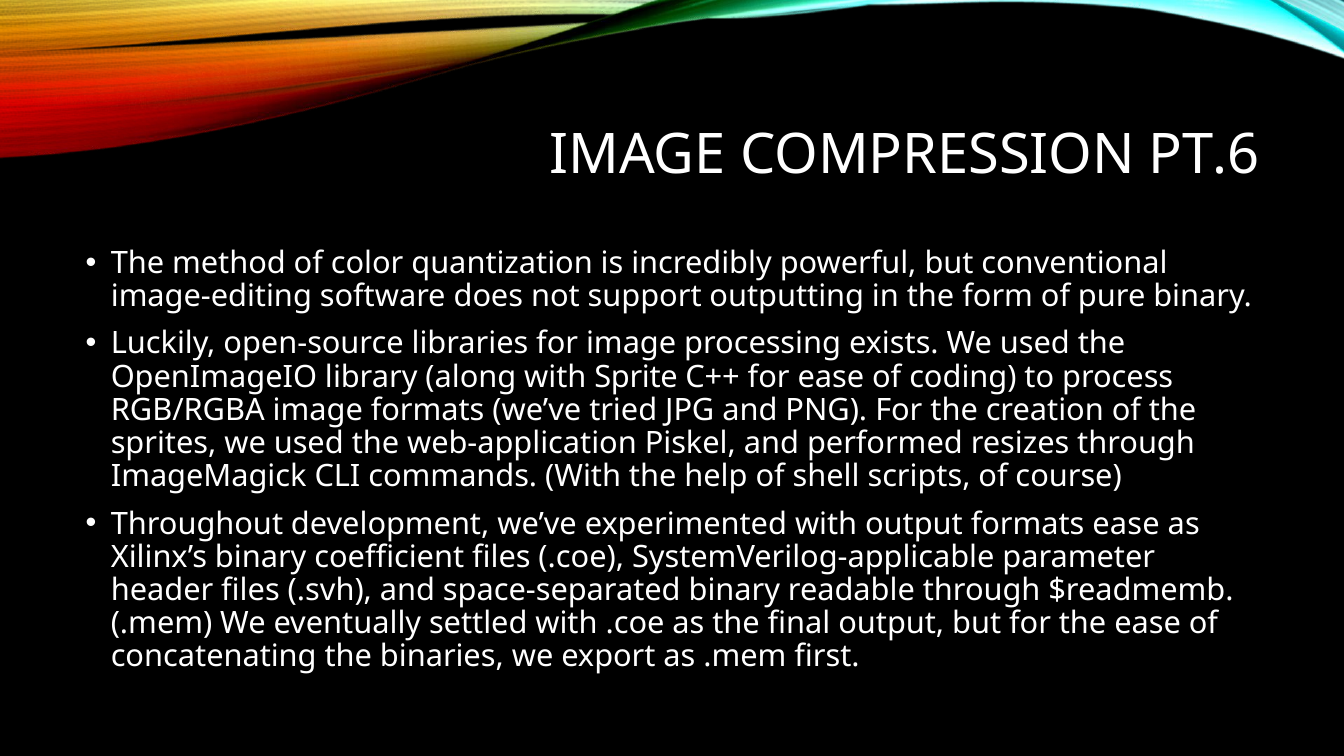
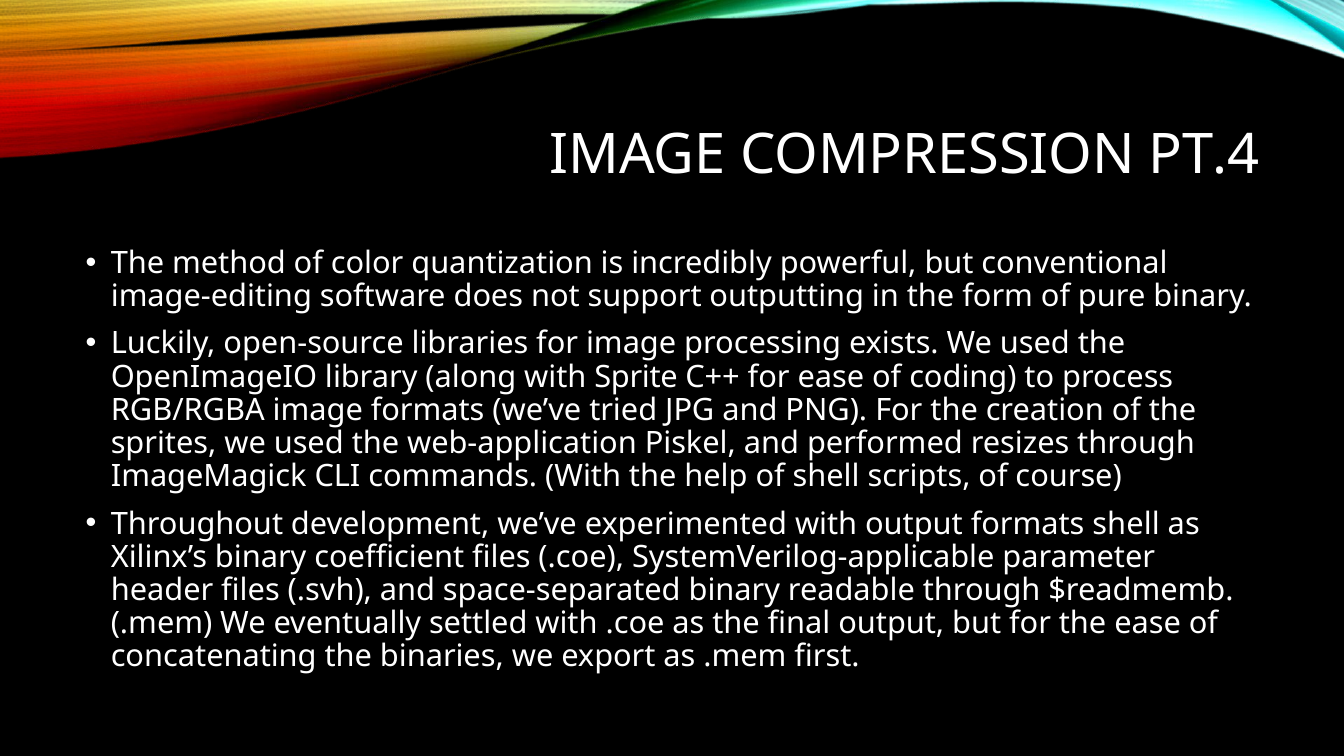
PT.6: PT.6 -> PT.4 (1204, 155)
formats ease: ease -> shell (1126, 524)
